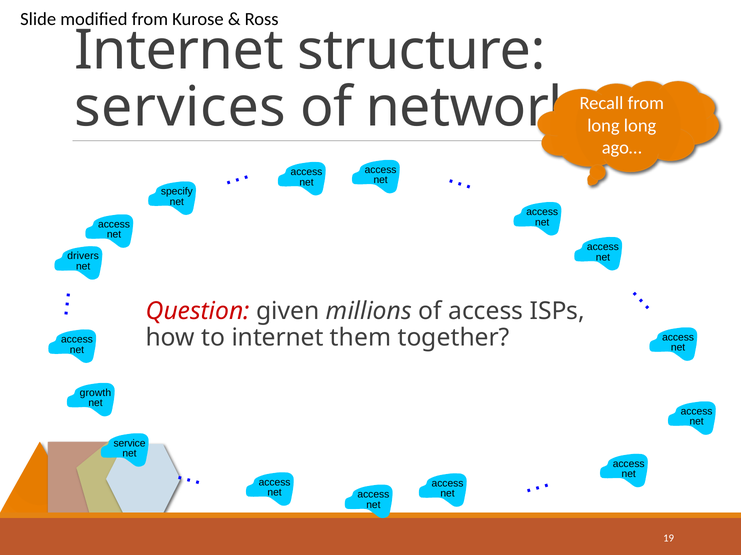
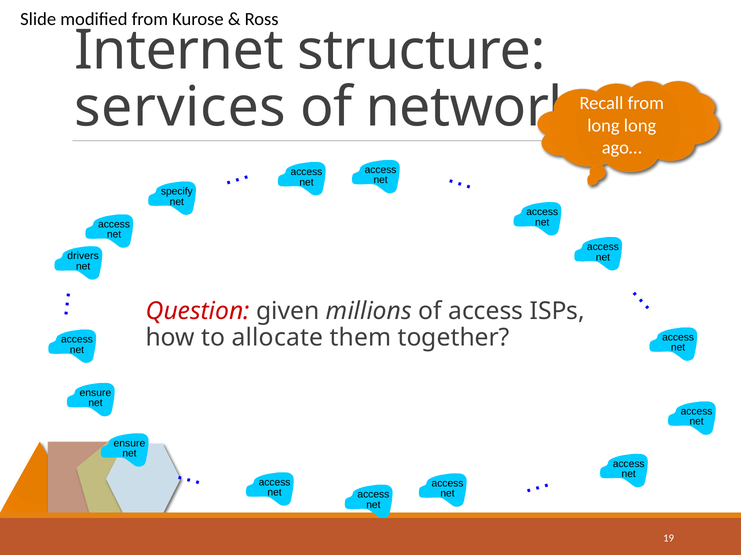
to internet: internet -> allocate (277, 338)
growth: growth -> ensure (95, 393)
service: service -> ensure (129, 444)
